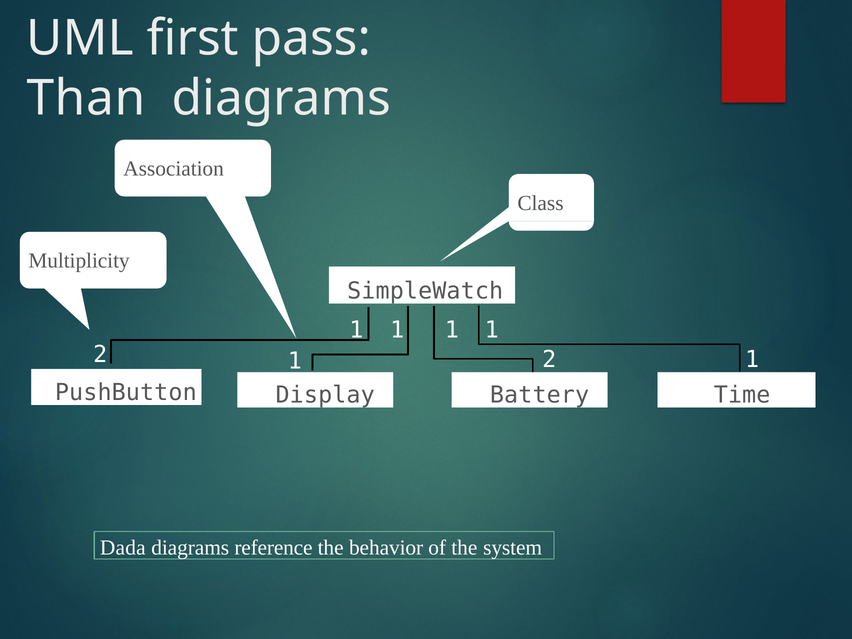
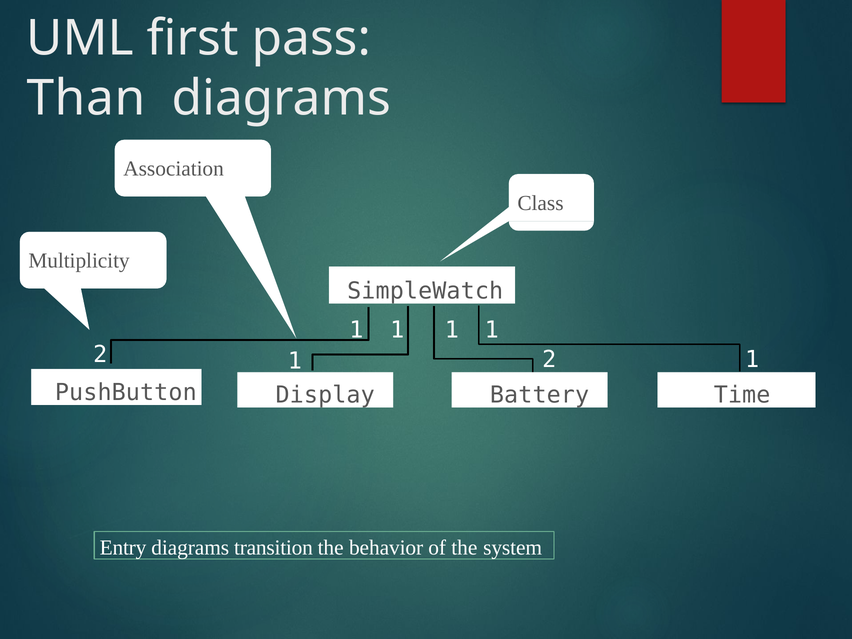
Dada: Dada -> Entry (123, 548)
reference: reference -> transition (273, 548)
